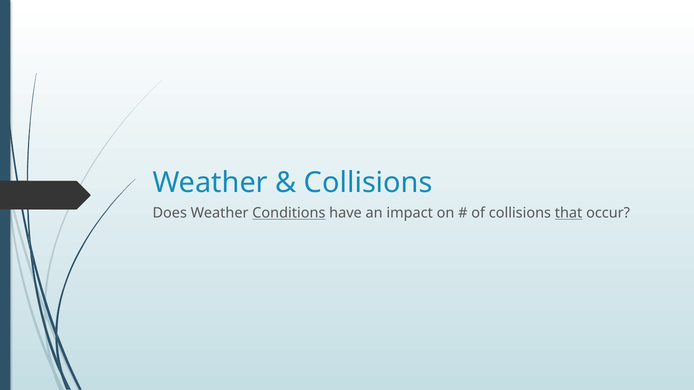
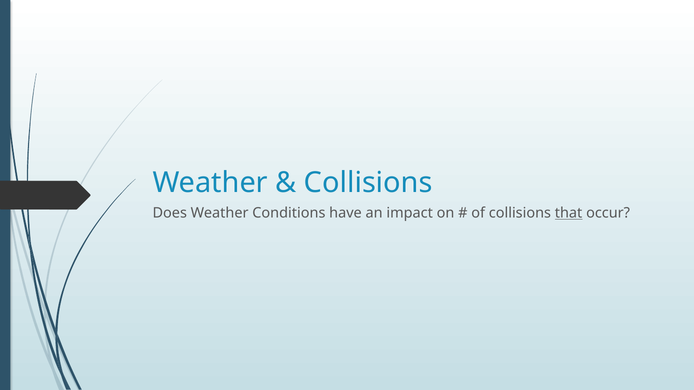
Conditions underline: present -> none (289, 213)
